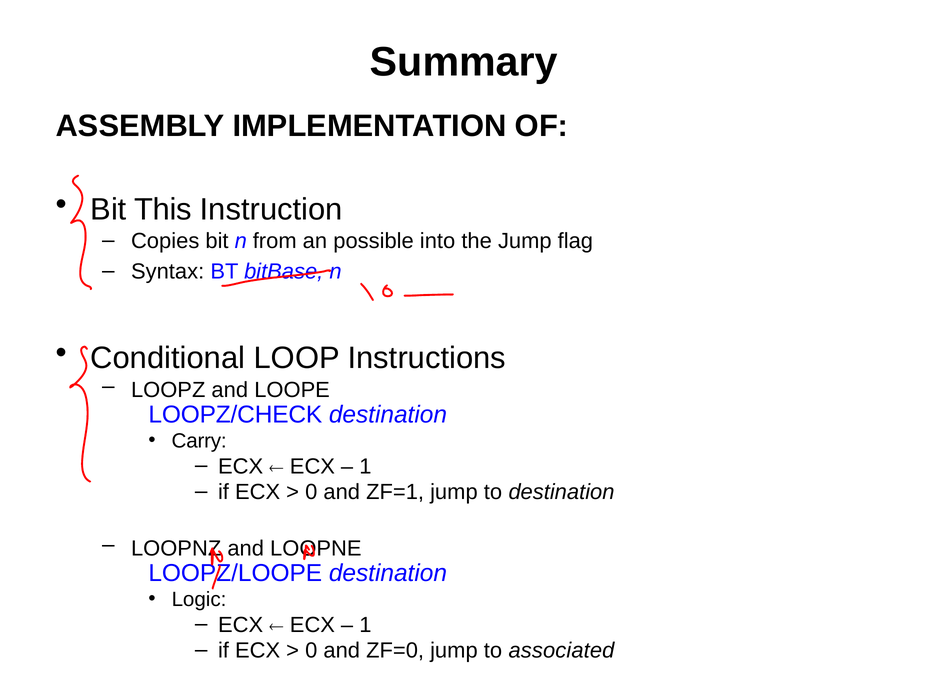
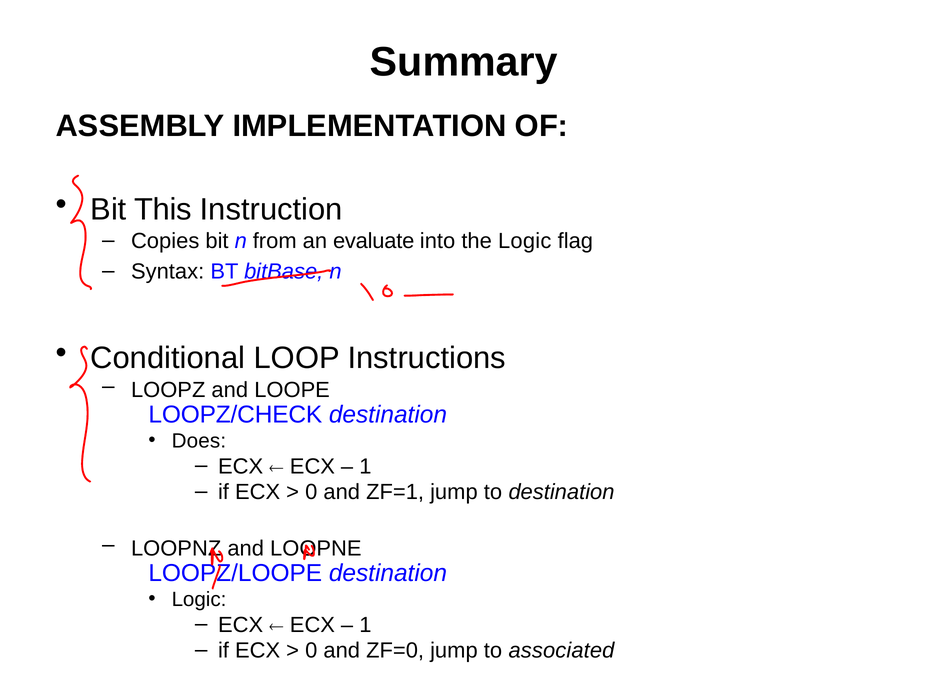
possible: possible -> evaluate (374, 241)
the Jump: Jump -> Logic (525, 241)
Carry: Carry -> Does (199, 441)
